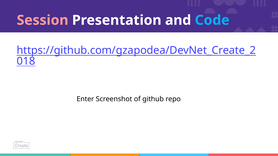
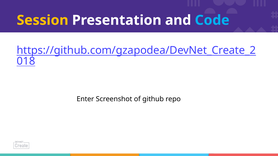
Session colour: pink -> yellow (43, 20)
